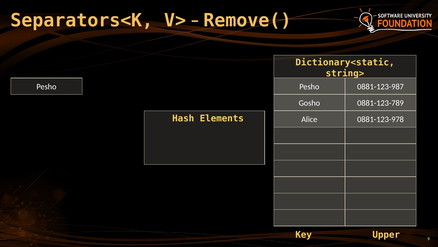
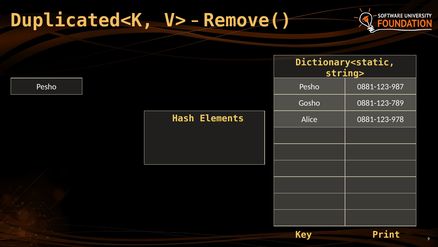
Separators<K: Separators<K -> Duplicated<K (82, 21)
Upper: Upper -> Print (386, 234)
